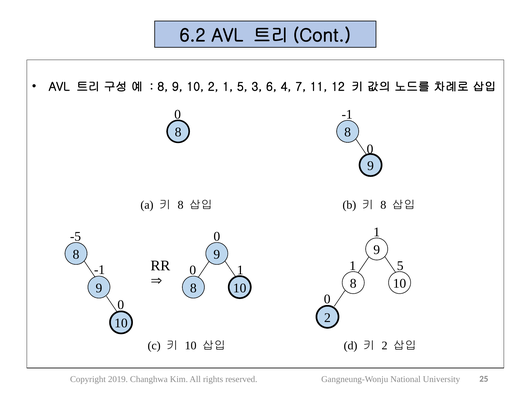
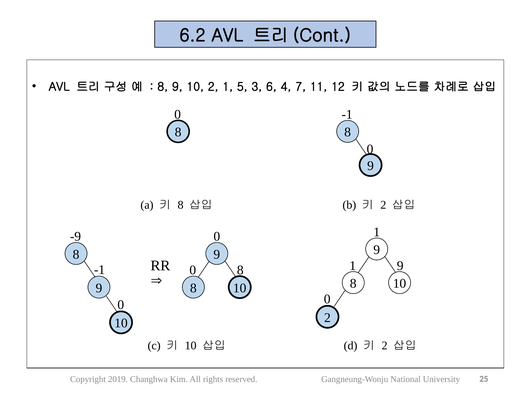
8: 8 -> 2 (383, 205)
-5: -5 -> -9 (76, 237)
5: 5 -> 9 (400, 266)
1: 1 -> 8 (240, 271)
